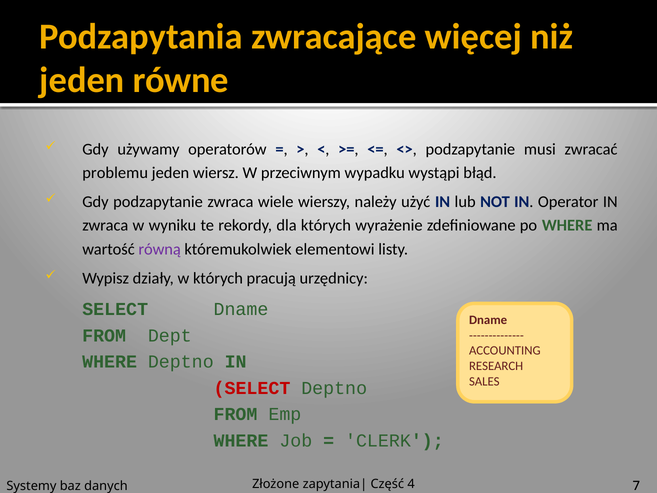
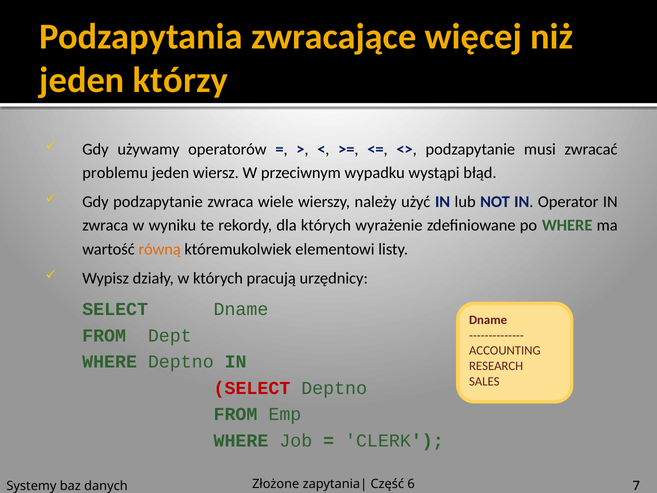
równe: równe -> którzy (180, 80)
równą colour: purple -> orange (160, 249)
4: 4 -> 6 (411, 484)
